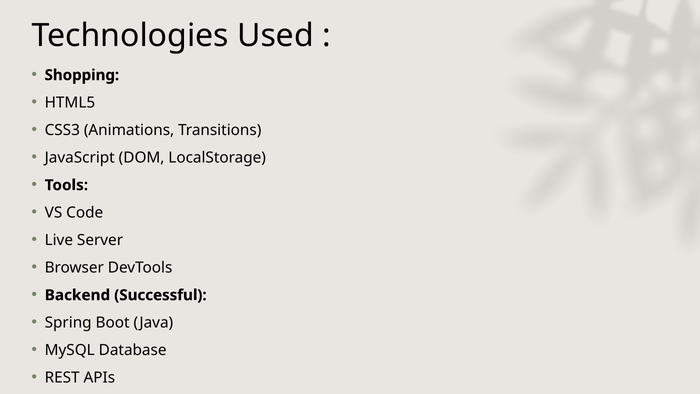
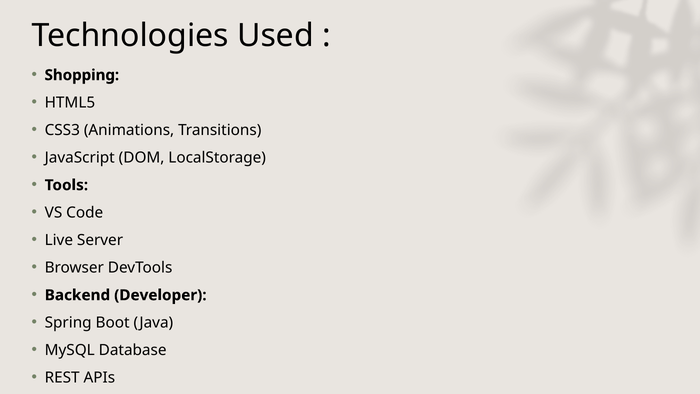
Successful: Successful -> Developer (160, 295)
